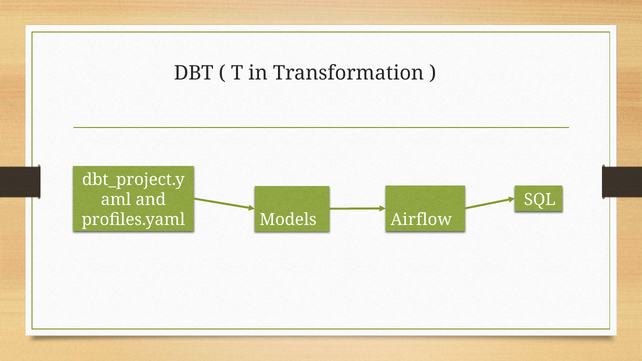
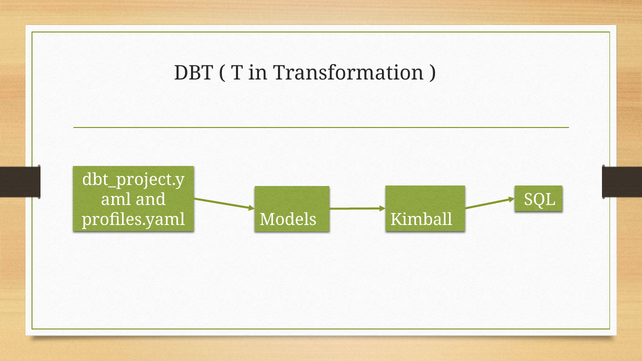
Airflow: Airflow -> Kimball (421, 220)
